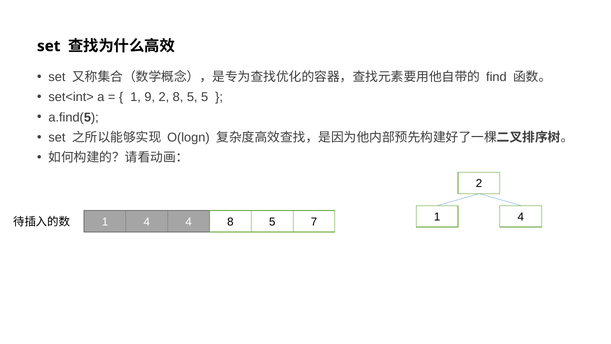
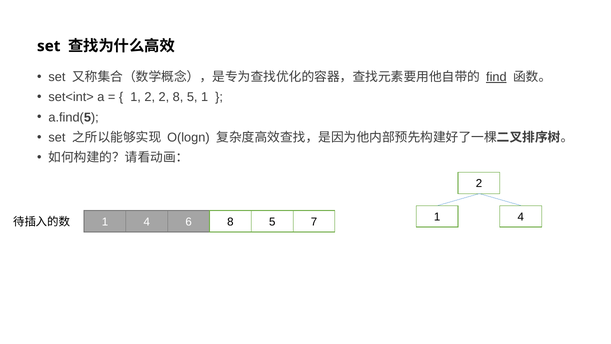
find underline: none -> present (496, 77)
1 9: 9 -> 2 (150, 97)
5 5: 5 -> 1 (205, 97)
4 4: 4 -> 6 (189, 222)
